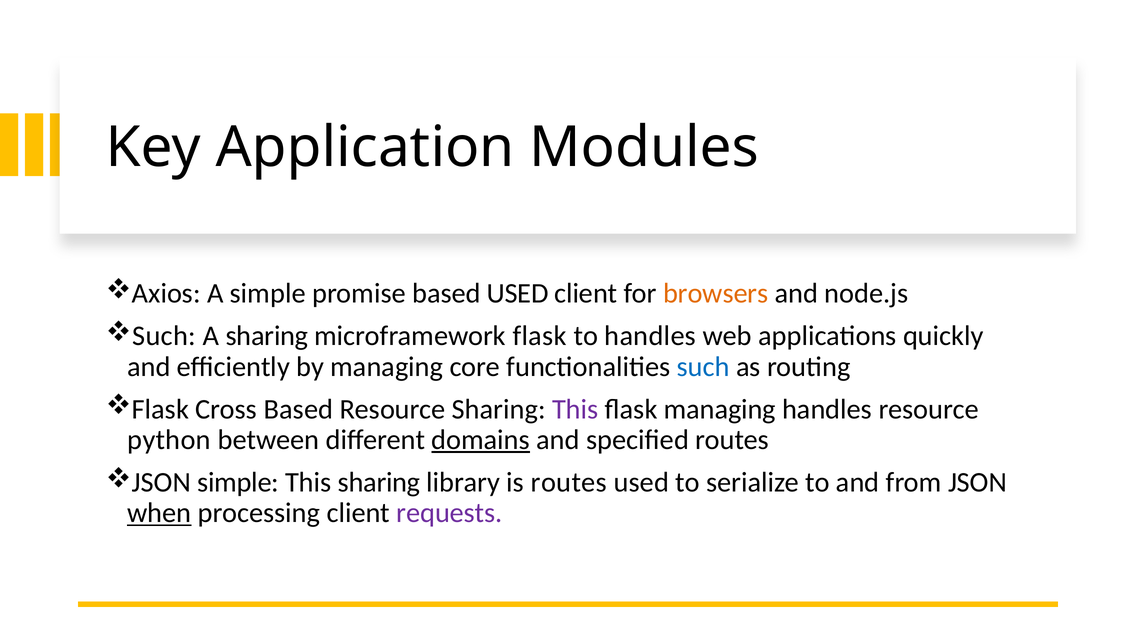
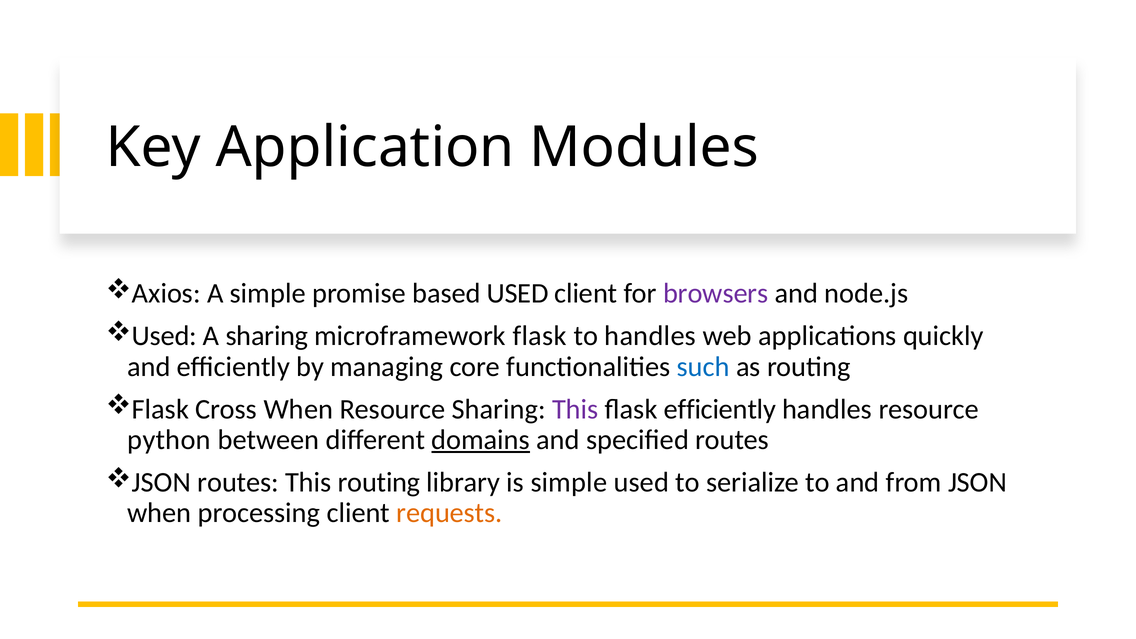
browsers colour: orange -> purple (716, 294)
Such: Such -> Used (164, 336)
Cross Based: Based -> When (298, 409)
flask managing: managing -> efficiently (720, 409)
JSON simple: simple -> routes (238, 482)
This sharing: sharing -> routing (379, 482)
is routes: routes -> simple (569, 482)
when underline: present -> none (159, 513)
requests colour: purple -> orange (449, 513)
